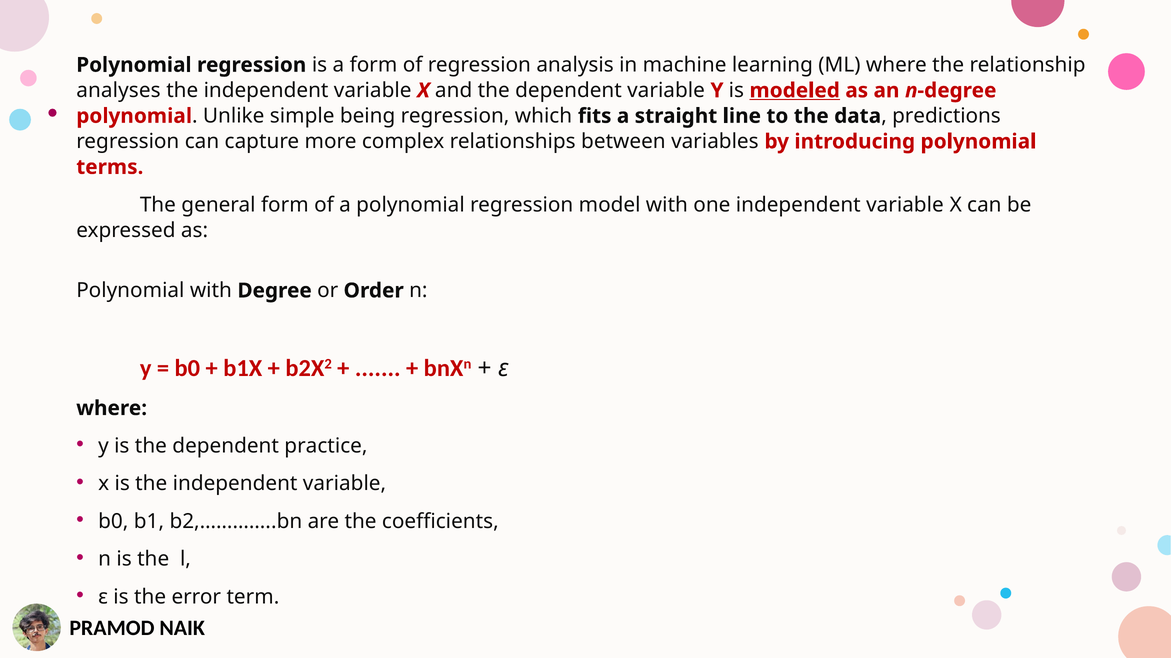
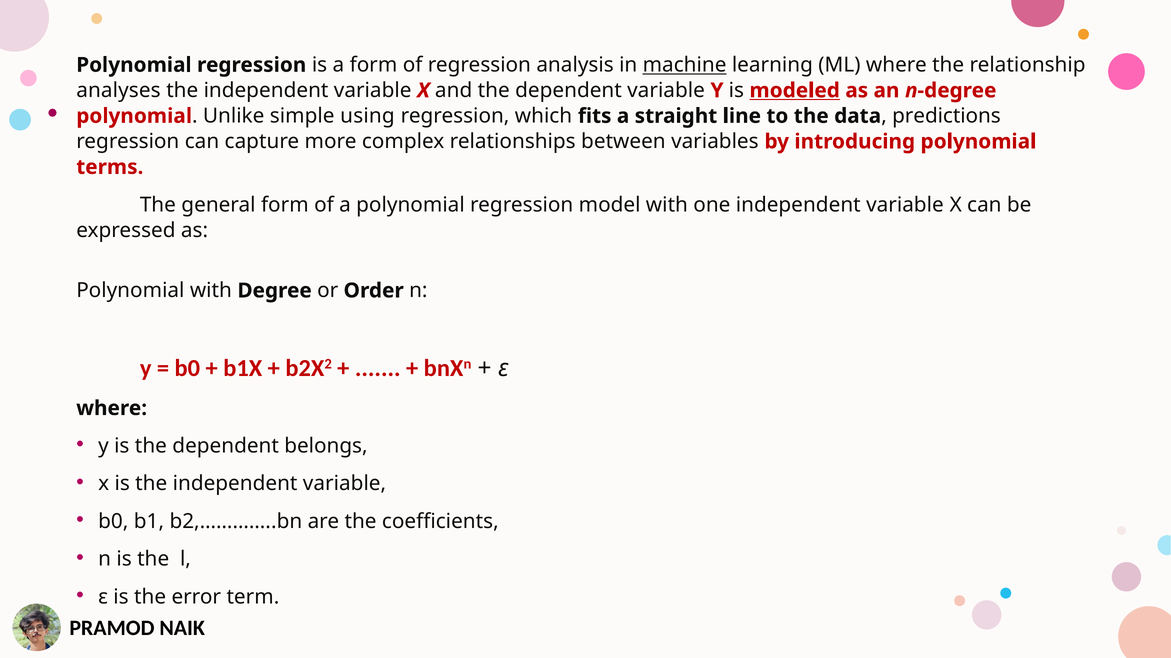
machine underline: none -> present (685, 65)
being: being -> using (367, 116)
practice: practice -> belongs (326, 446)
